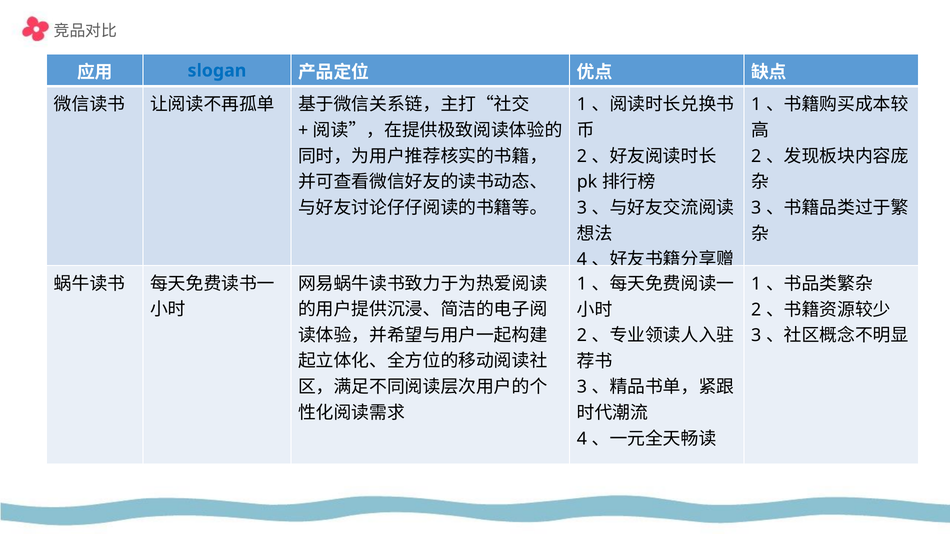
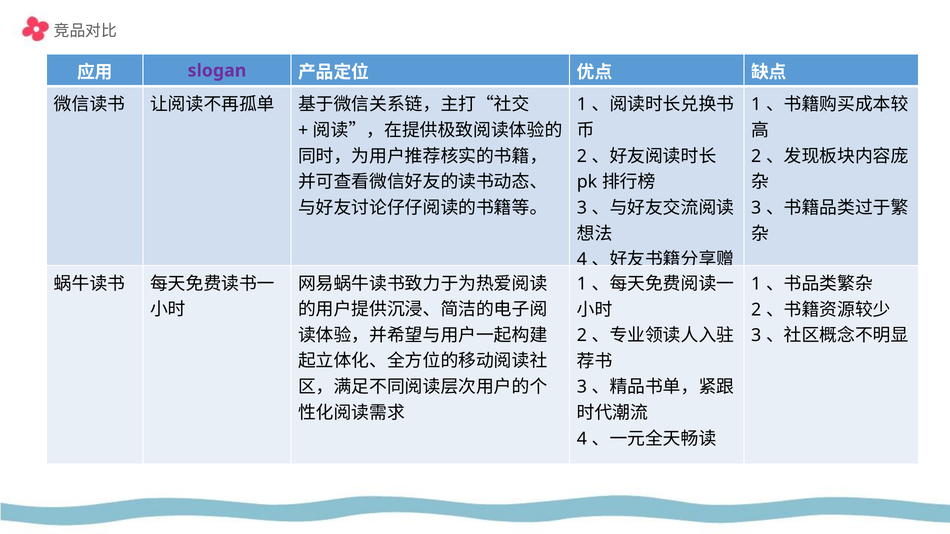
slogan colour: blue -> purple (217, 71)
